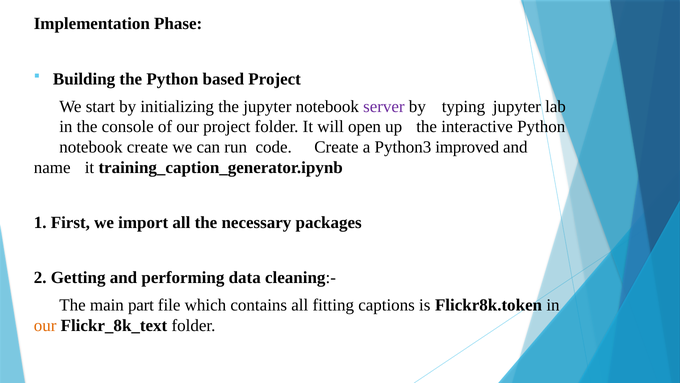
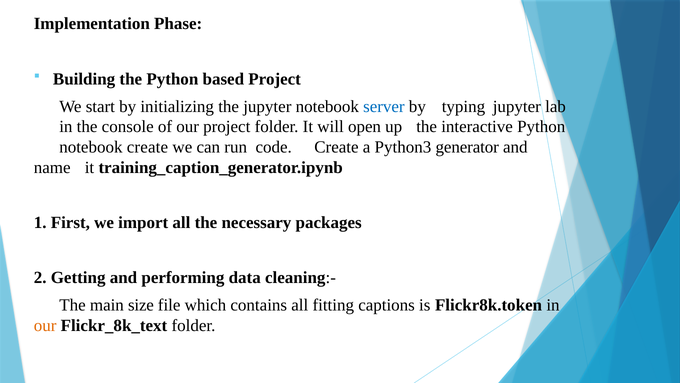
server colour: purple -> blue (384, 106)
improved: improved -> generator (467, 147)
part: part -> size (141, 305)
